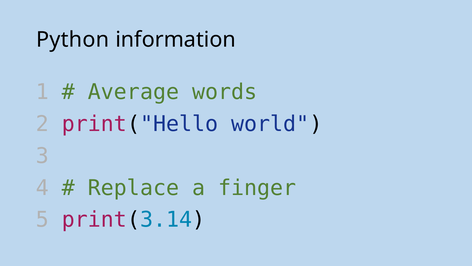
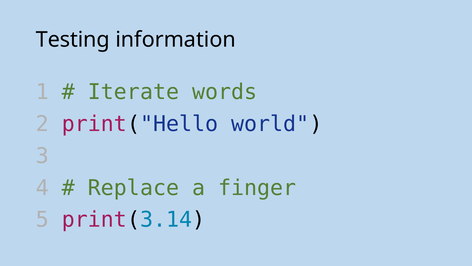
Python: Python -> Testing (73, 40)
Average: Average -> Iterate (134, 92)
